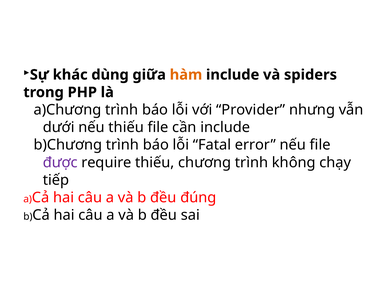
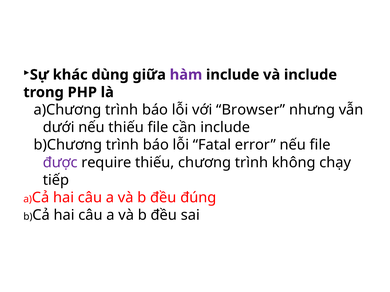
hàm colour: orange -> purple (186, 75)
và spiders: spiders -> include (311, 75)
Provider: Provider -> Browser (251, 110)
